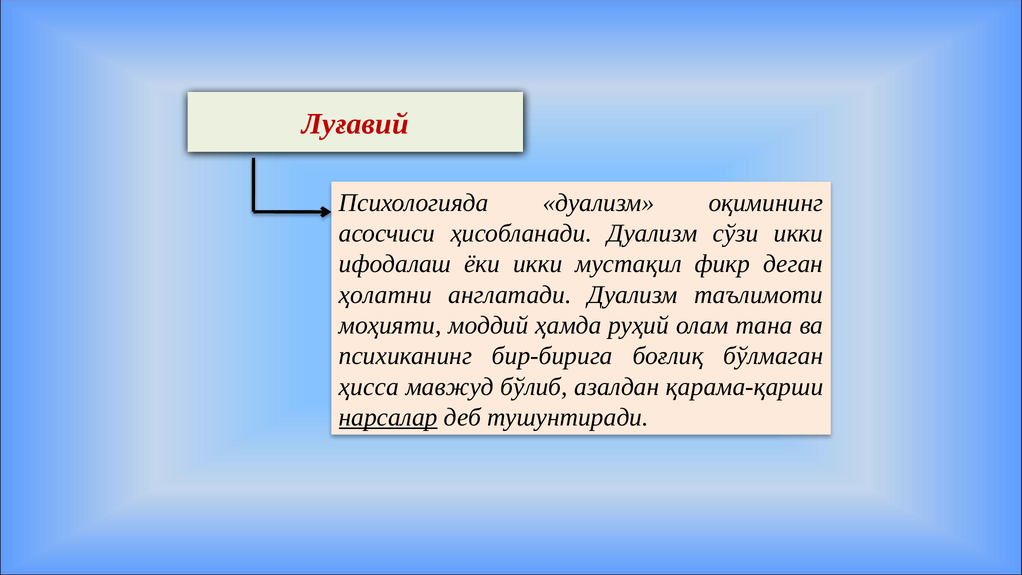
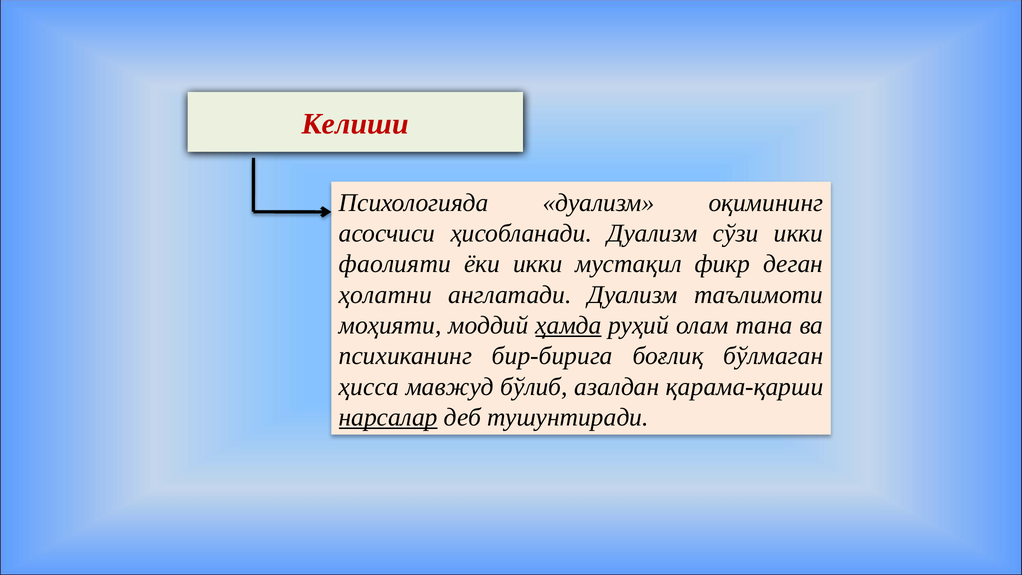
Луғавий: Луғавий -> Келиши (355, 124)
ифодалаш: ифодалаш -> фаолияти (395, 264)
ҳамда underline: none -> present (568, 325)
